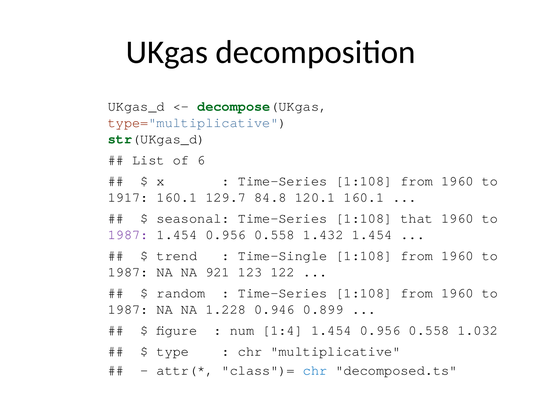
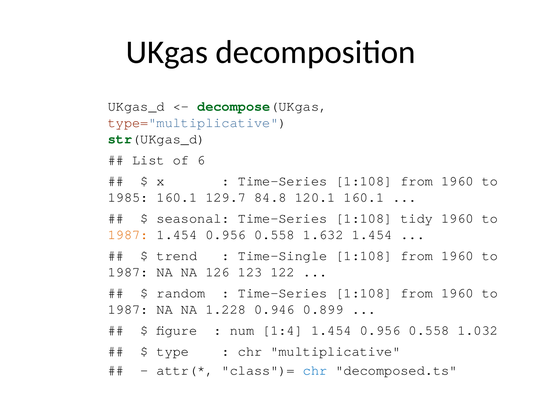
1917: 1917 -> 1985 (128, 198)
that: that -> tidy (417, 219)
1987 colour: purple -> orange (128, 235)
1.432: 1.432 -> 1.632 (323, 235)
921: 921 -> 126 (218, 272)
